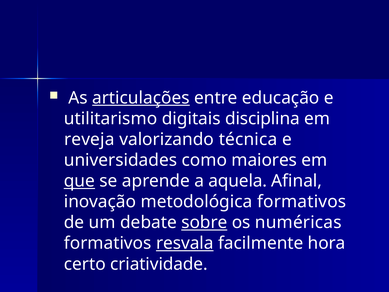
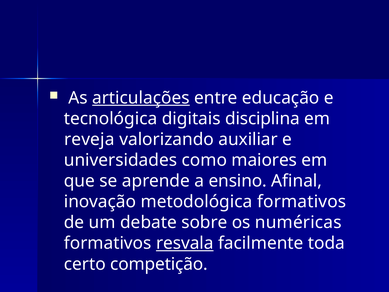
utilitarismo: utilitarismo -> tecnológica (111, 119)
técnica: técnica -> auxiliar (248, 139)
que underline: present -> none (79, 181)
aquela: aquela -> ensino (238, 181)
sobre underline: present -> none (204, 222)
hora: hora -> toda (326, 243)
criatividade: criatividade -> competição (159, 264)
